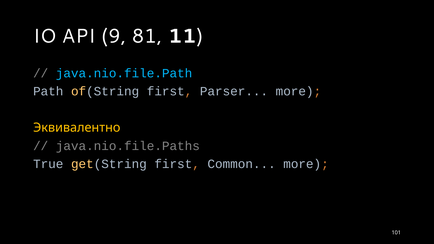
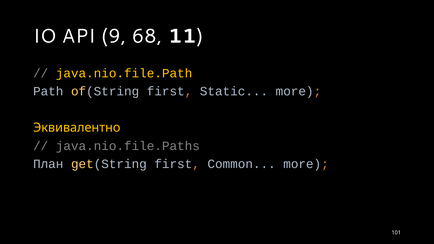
81: 81 -> 68 (147, 36)
java.nio.file.Path colour: light blue -> yellow (124, 73)
Parser: Parser -> Static (234, 92)
True: True -> План (48, 164)
